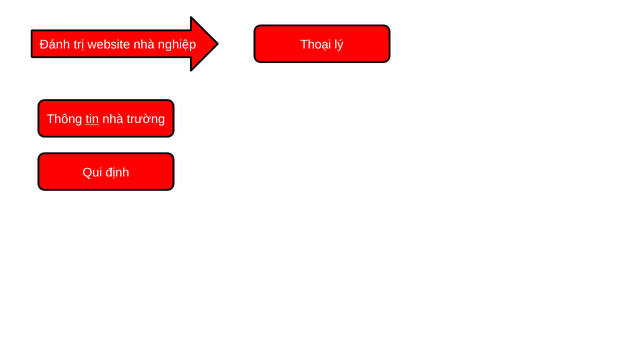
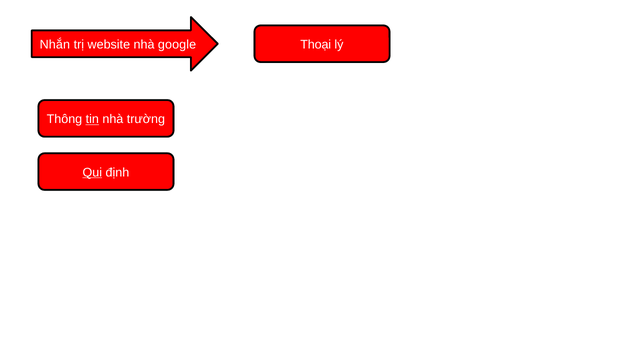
Đánh: Đánh -> Nhắn (55, 45)
nghiệp: nghiệp -> google (177, 45)
Qui underline: none -> present (92, 173)
